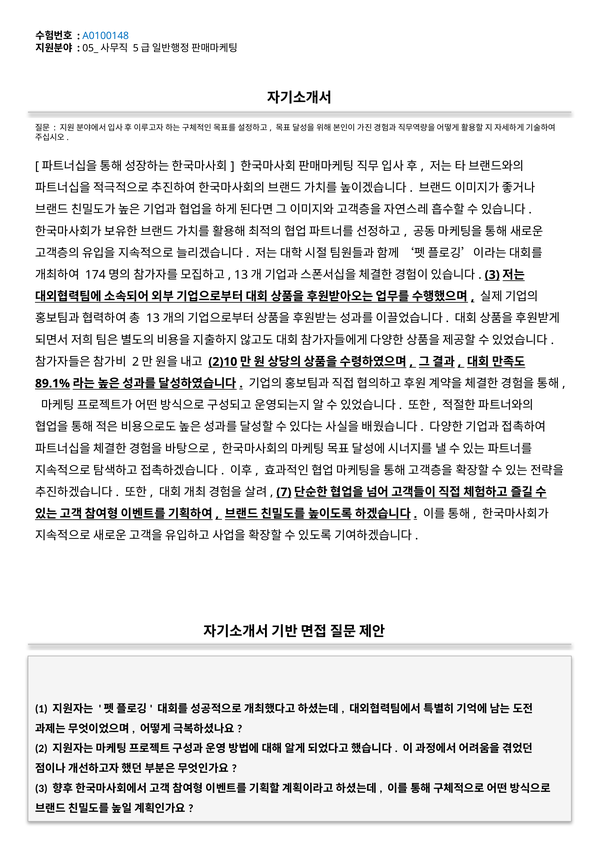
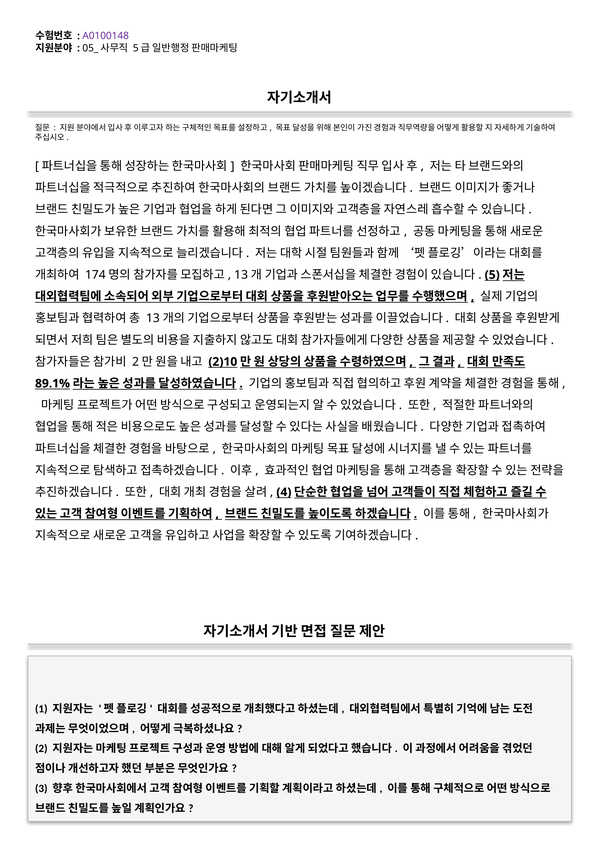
A0100148 colour: blue -> purple (106, 36)
3: 3 -> 5 (492, 275)
7: 7 -> 4 (284, 492)
